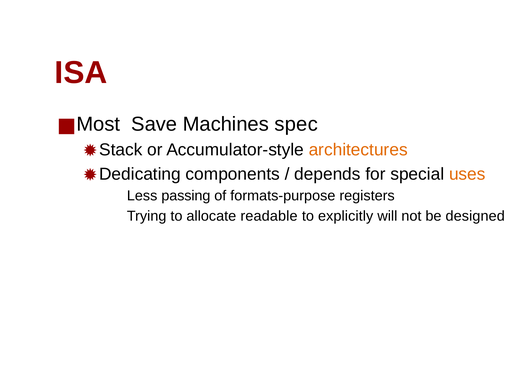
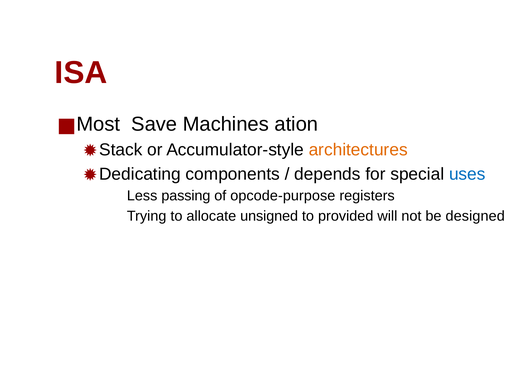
spec: spec -> ation (296, 124)
uses colour: orange -> blue (467, 174)
formats-purpose: formats-purpose -> opcode-purpose (283, 196)
readable: readable -> unsigned (269, 216)
explicitly: explicitly -> provided (346, 216)
